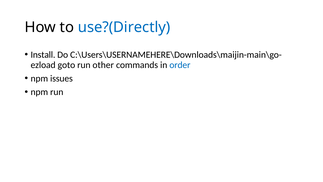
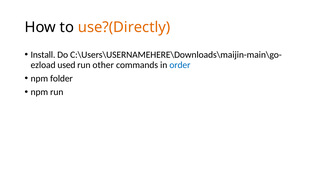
use?(Directly colour: blue -> orange (124, 27)
goto: goto -> used (66, 65)
issues: issues -> folder (61, 78)
